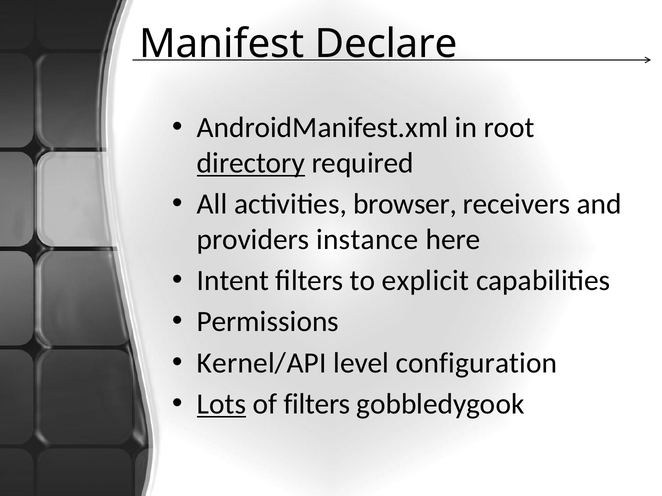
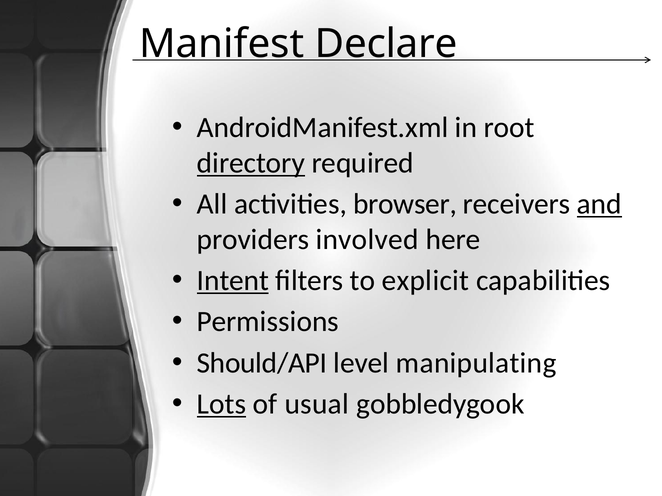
and underline: none -> present (599, 204)
instance: instance -> involved (367, 240)
Intent underline: none -> present (233, 281)
Kernel/API: Kernel/API -> Should/API (262, 363)
configuration: configuration -> manipulating (476, 363)
of filters: filters -> usual (317, 405)
